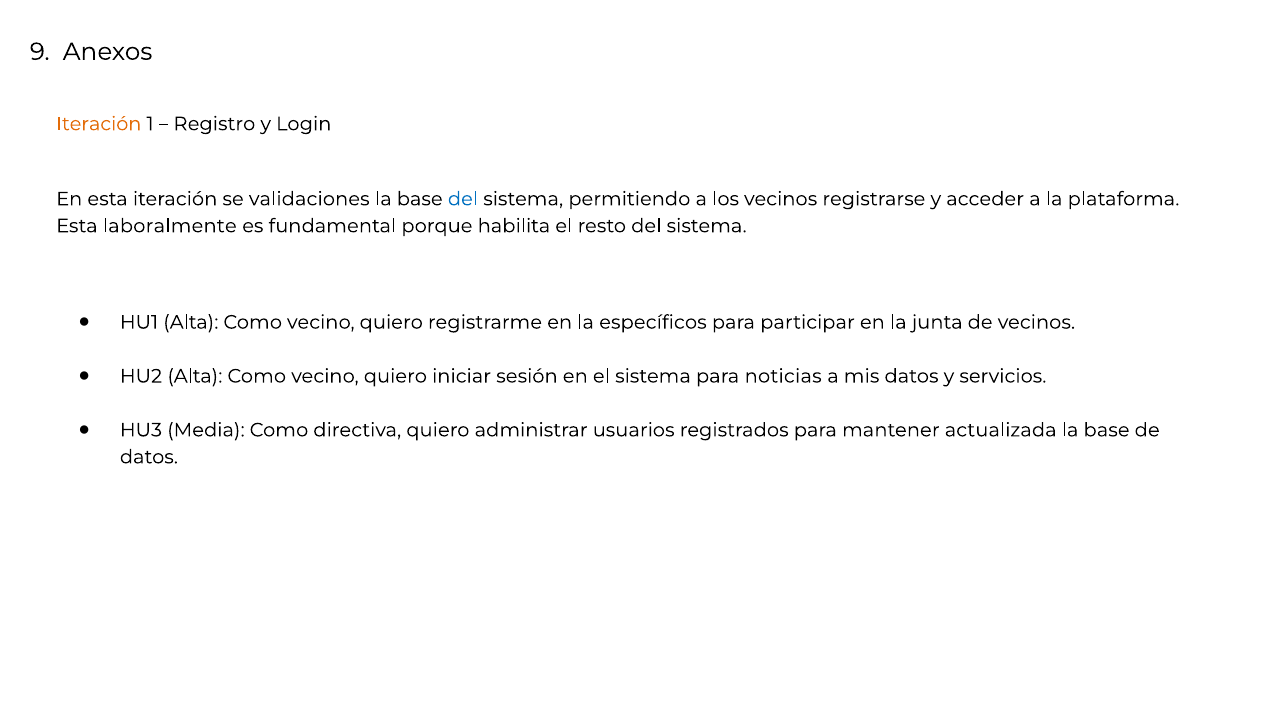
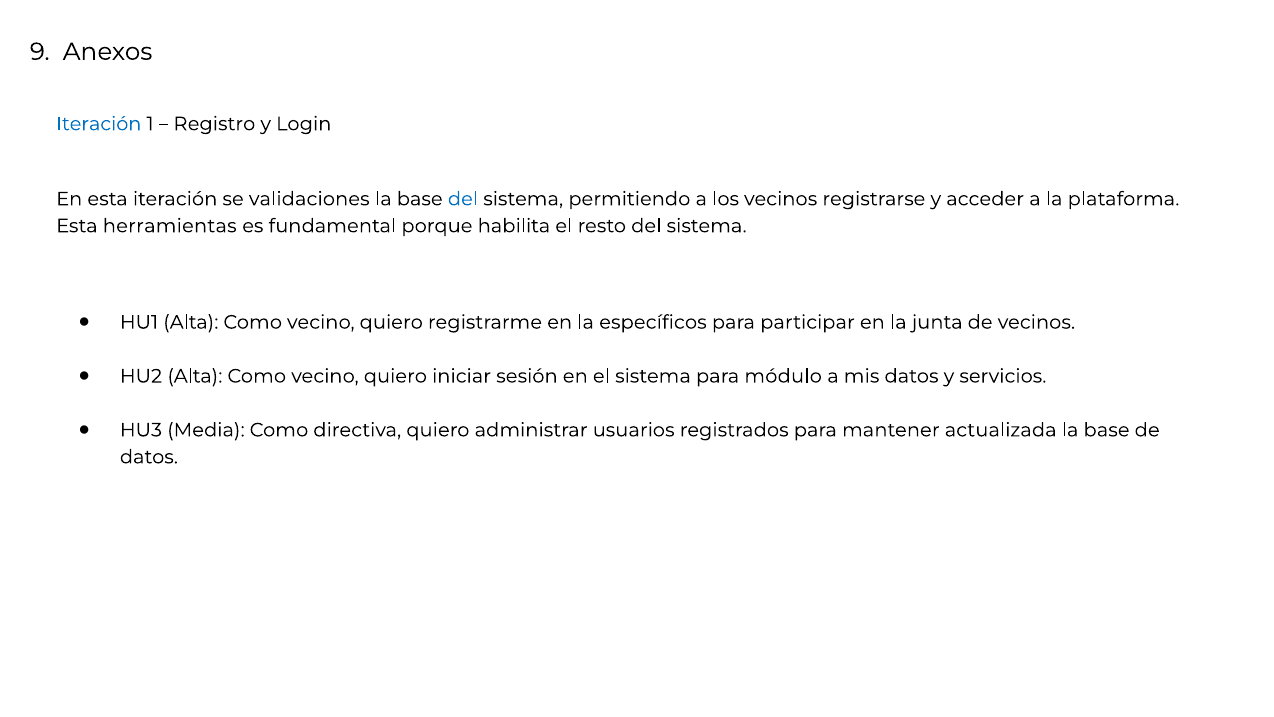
Iteración colour: orange -> blue (99, 124)
laboralmente: laboralmente -> herramientas (170, 226)
noticias: noticias -> módulo (783, 376)
